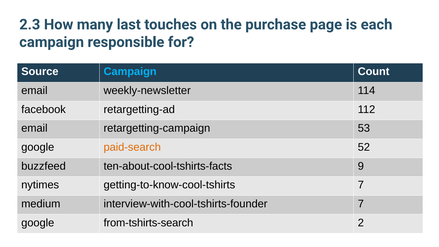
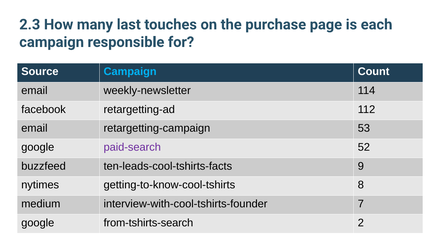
paid-search colour: orange -> purple (132, 147)
ten-about-cool-tshirts-facts: ten-about-cool-tshirts-facts -> ten-leads-cool-tshirts-facts (168, 166)
getting-to-know-cool-tshirts 7: 7 -> 8 (361, 185)
